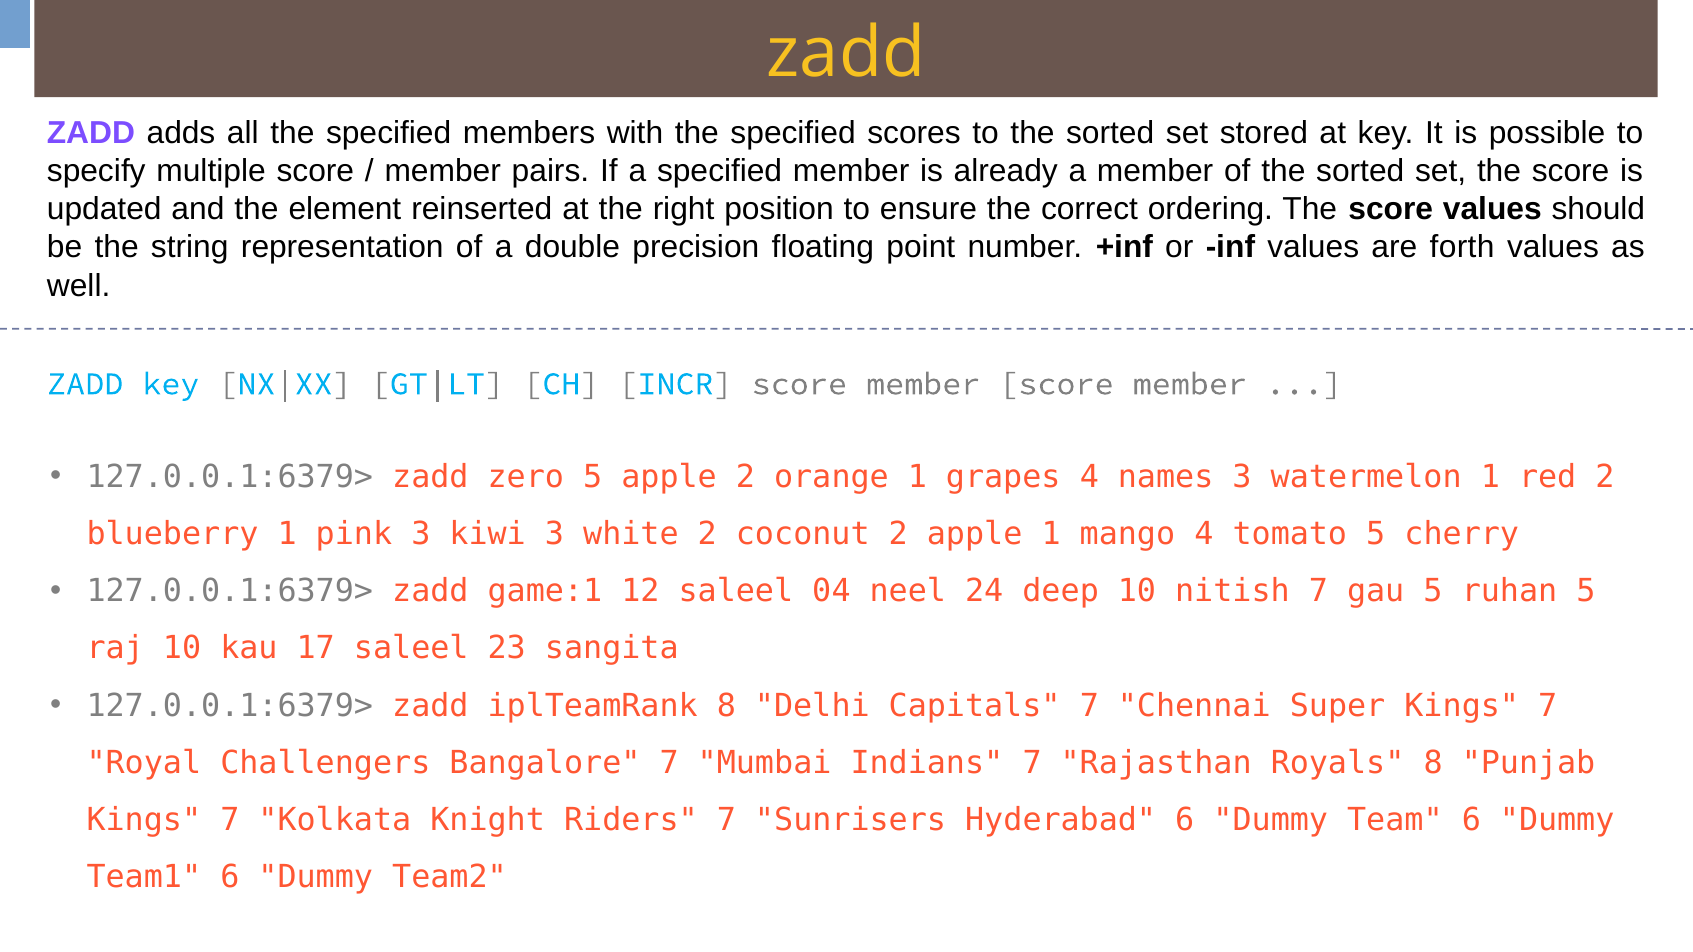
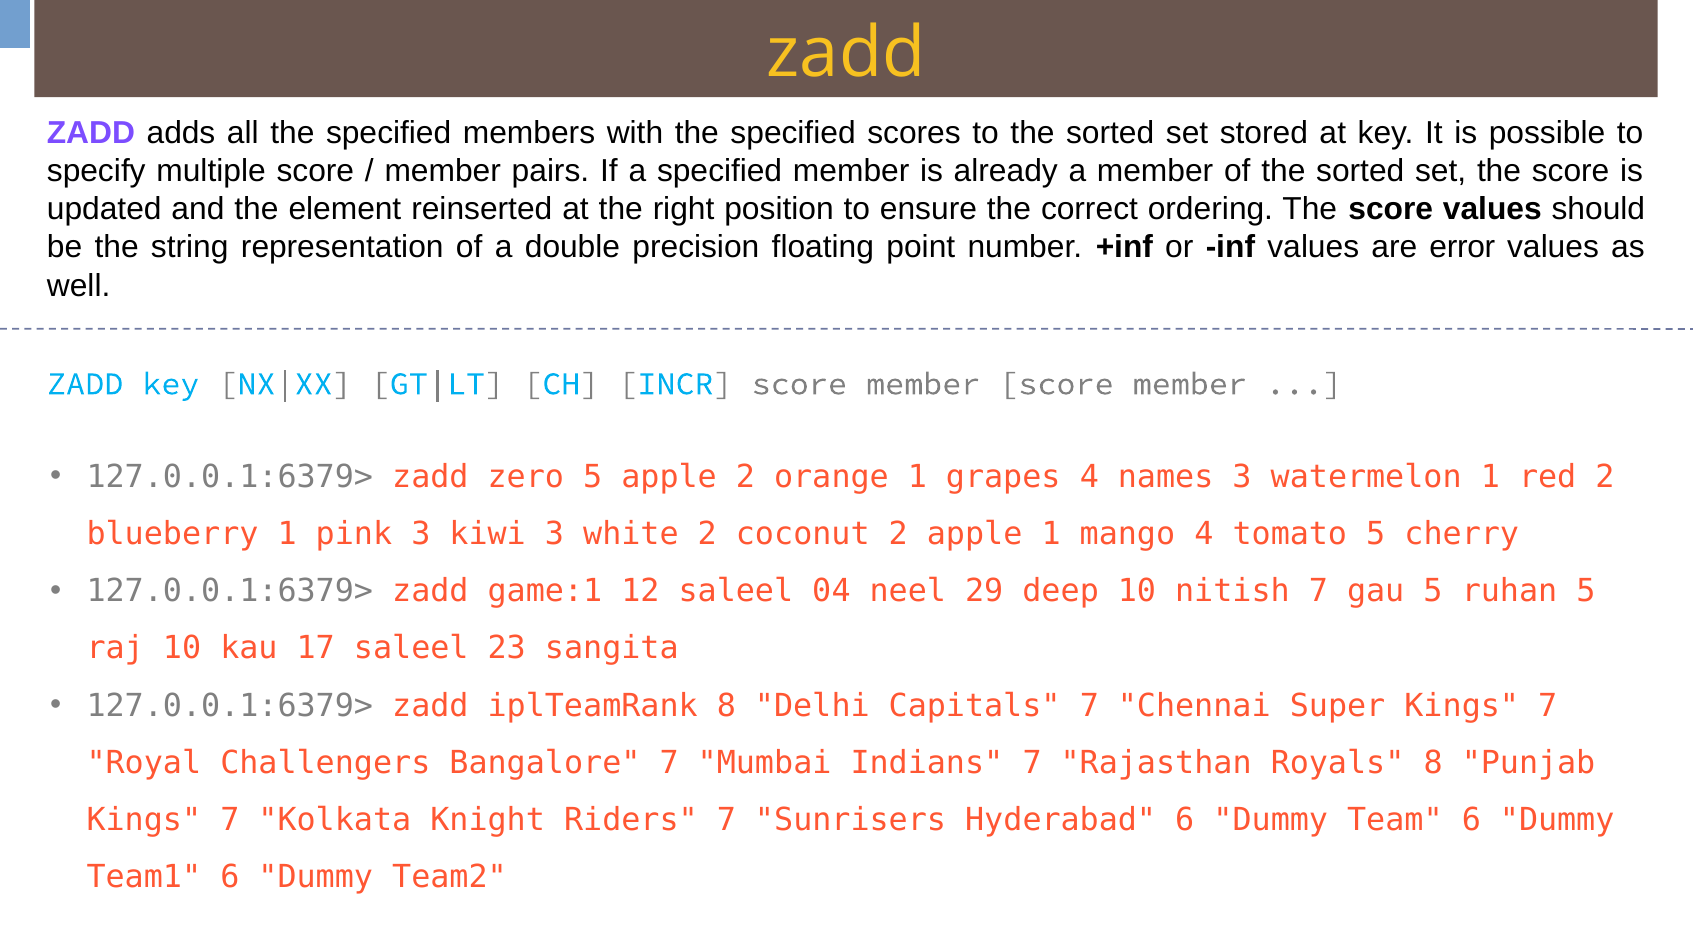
forth: forth -> error (1462, 248)
24: 24 -> 29 (984, 592)
